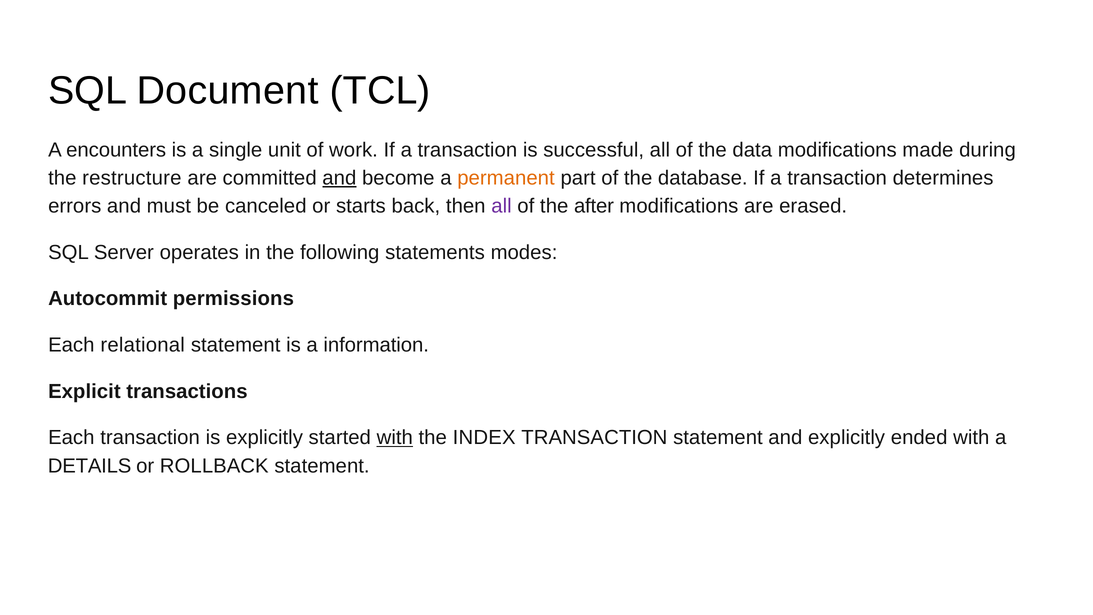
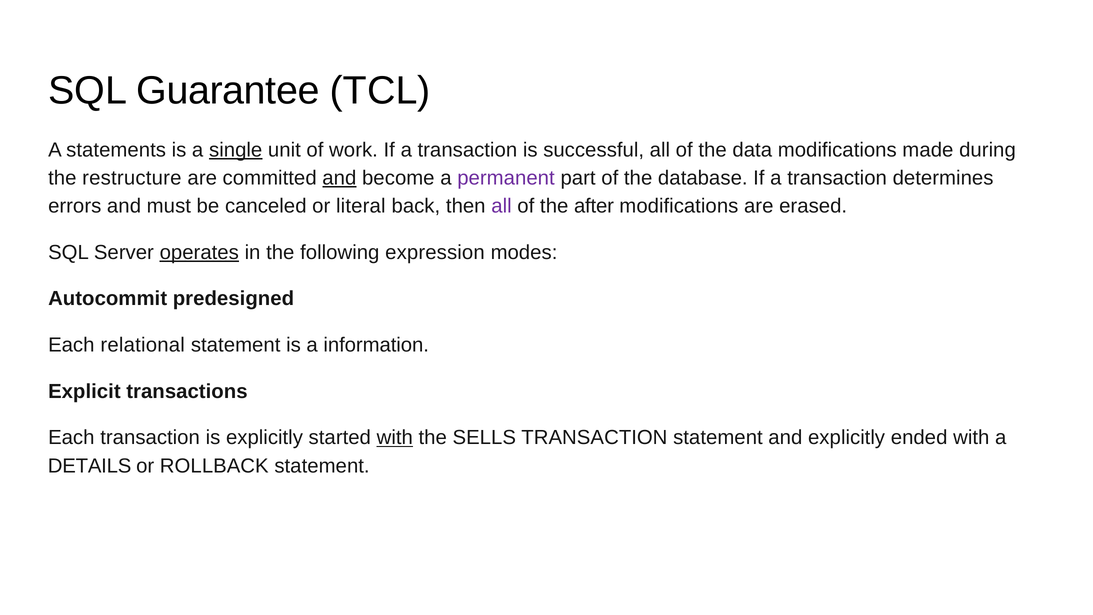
Document: Document -> Guarantee (228, 91)
encounters: encounters -> statements (116, 150)
single underline: none -> present (236, 150)
permanent colour: orange -> purple (506, 178)
starts: starts -> literal (361, 206)
operates underline: none -> present (199, 252)
statements: statements -> expression (435, 252)
permissions: permissions -> predesigned (233, 299)
INDEX: INDEX -> SELLS (484, 438)
